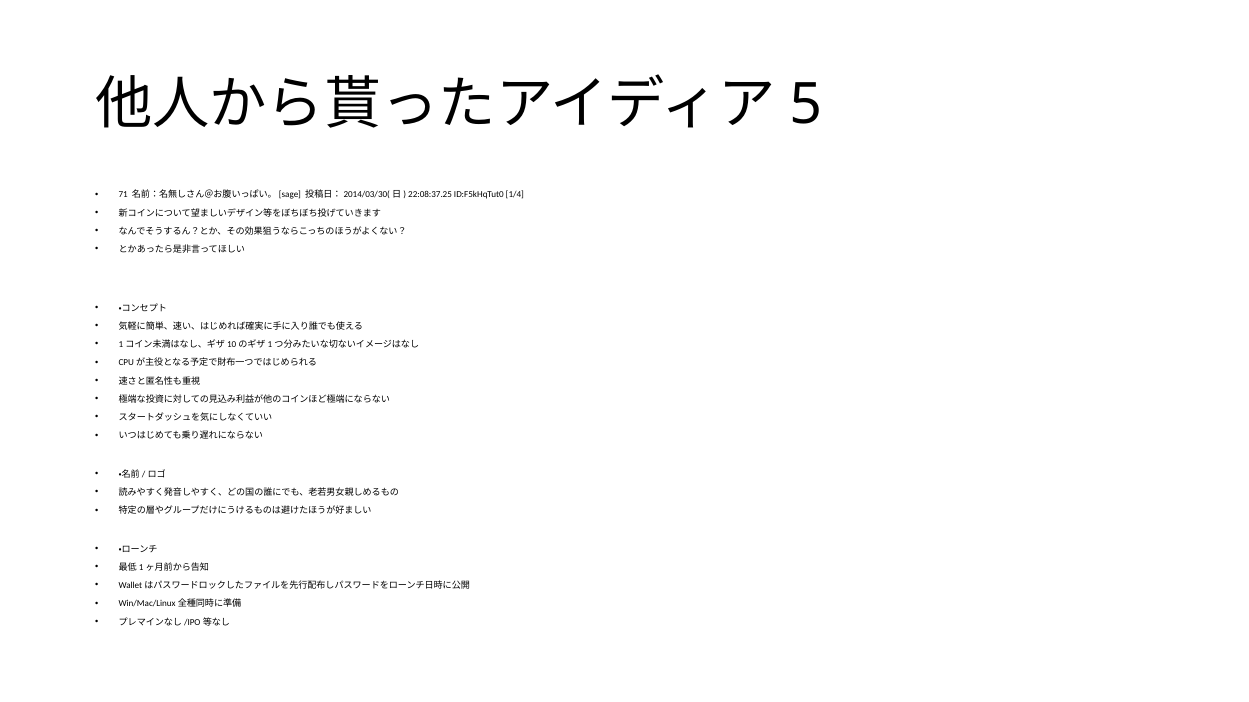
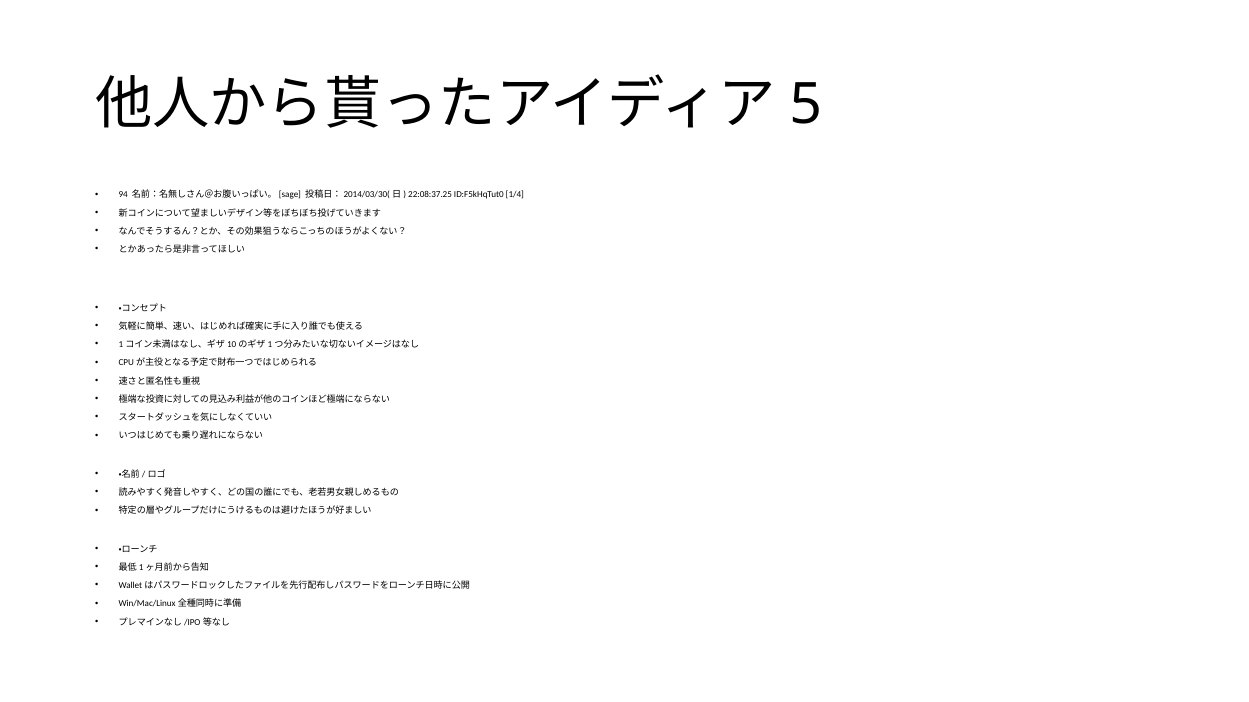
71: 71 -> 94 (123, 195)
